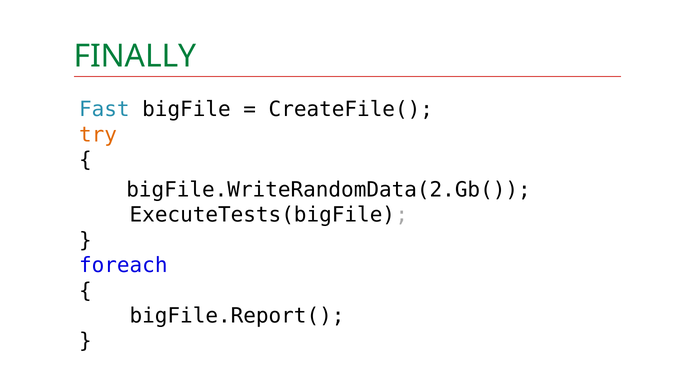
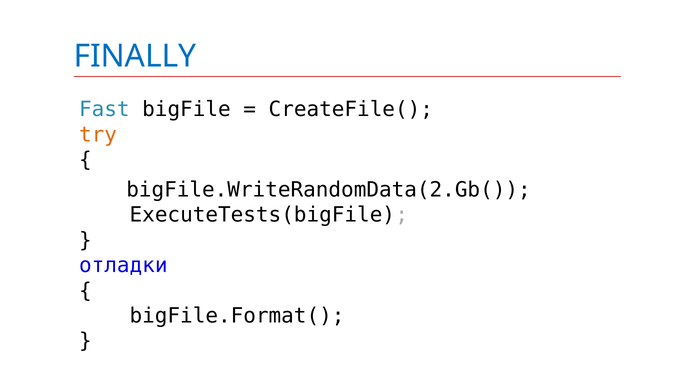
FINALLY colour: green -> blue (135, 56)
foreach: foreach -> отладки (123, 265)
bigFile.Report(: bigFile.Report( -> bigFile.Format( (237, 316)
